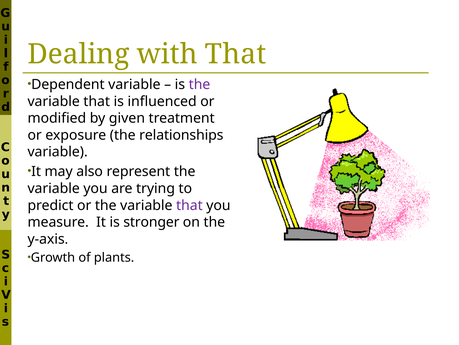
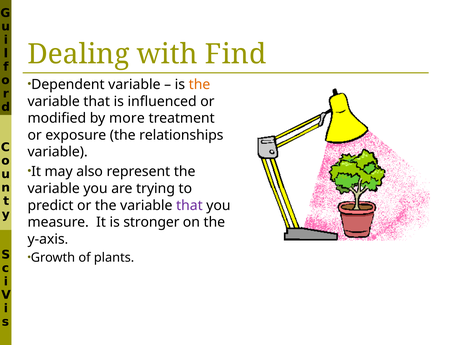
with That: That -> Find (236, 54)
the colour: purple -> orange (200, 84)
given: given -> more (127, 118)
